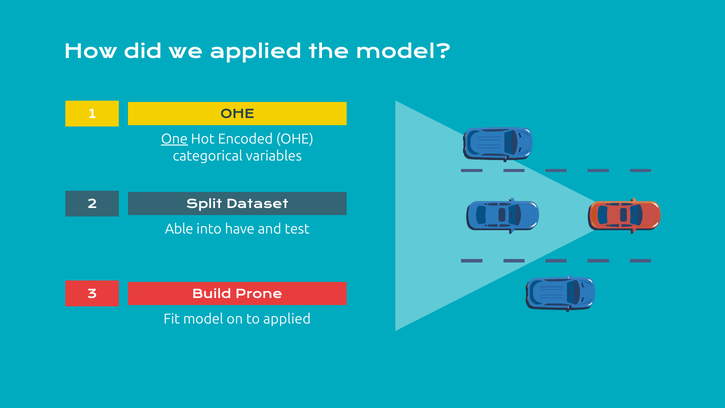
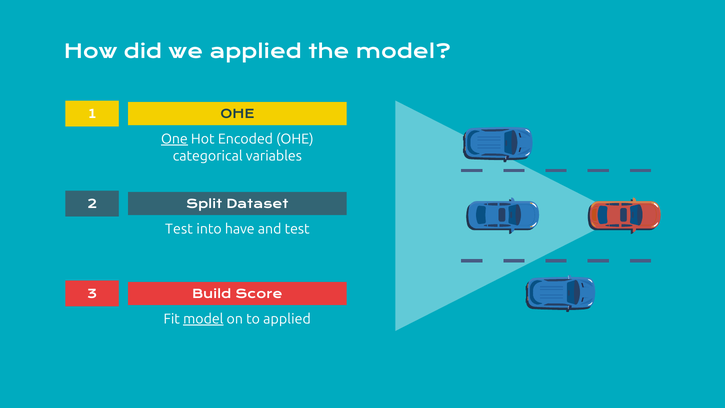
Able: Able -> Test (179, 229)
Prone: Prone -> Score (259, 294)
model underline: none -> present (203, 319)
